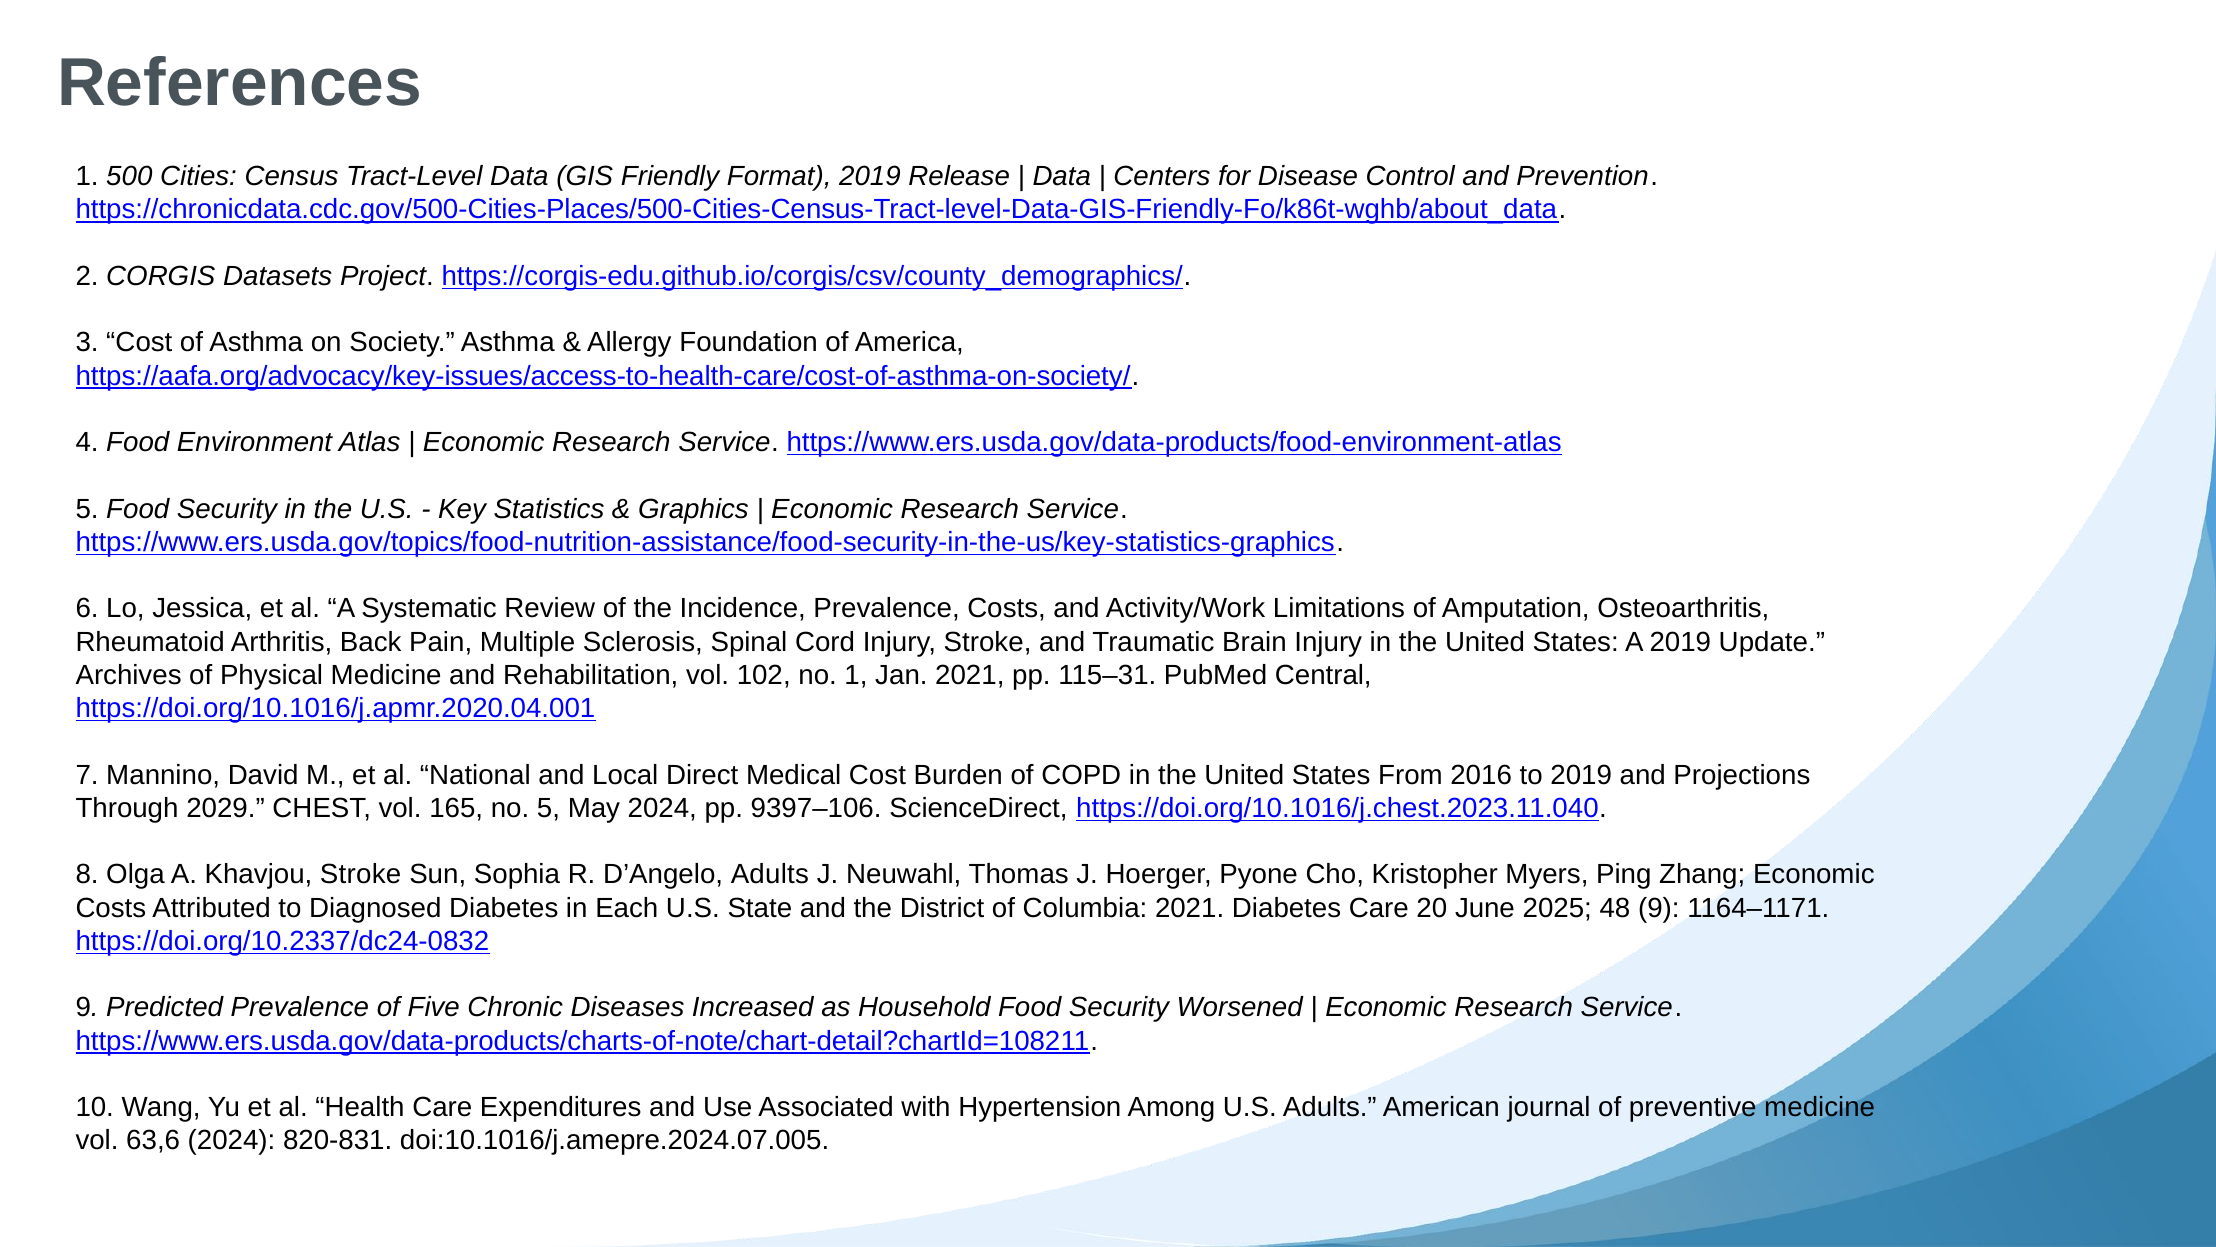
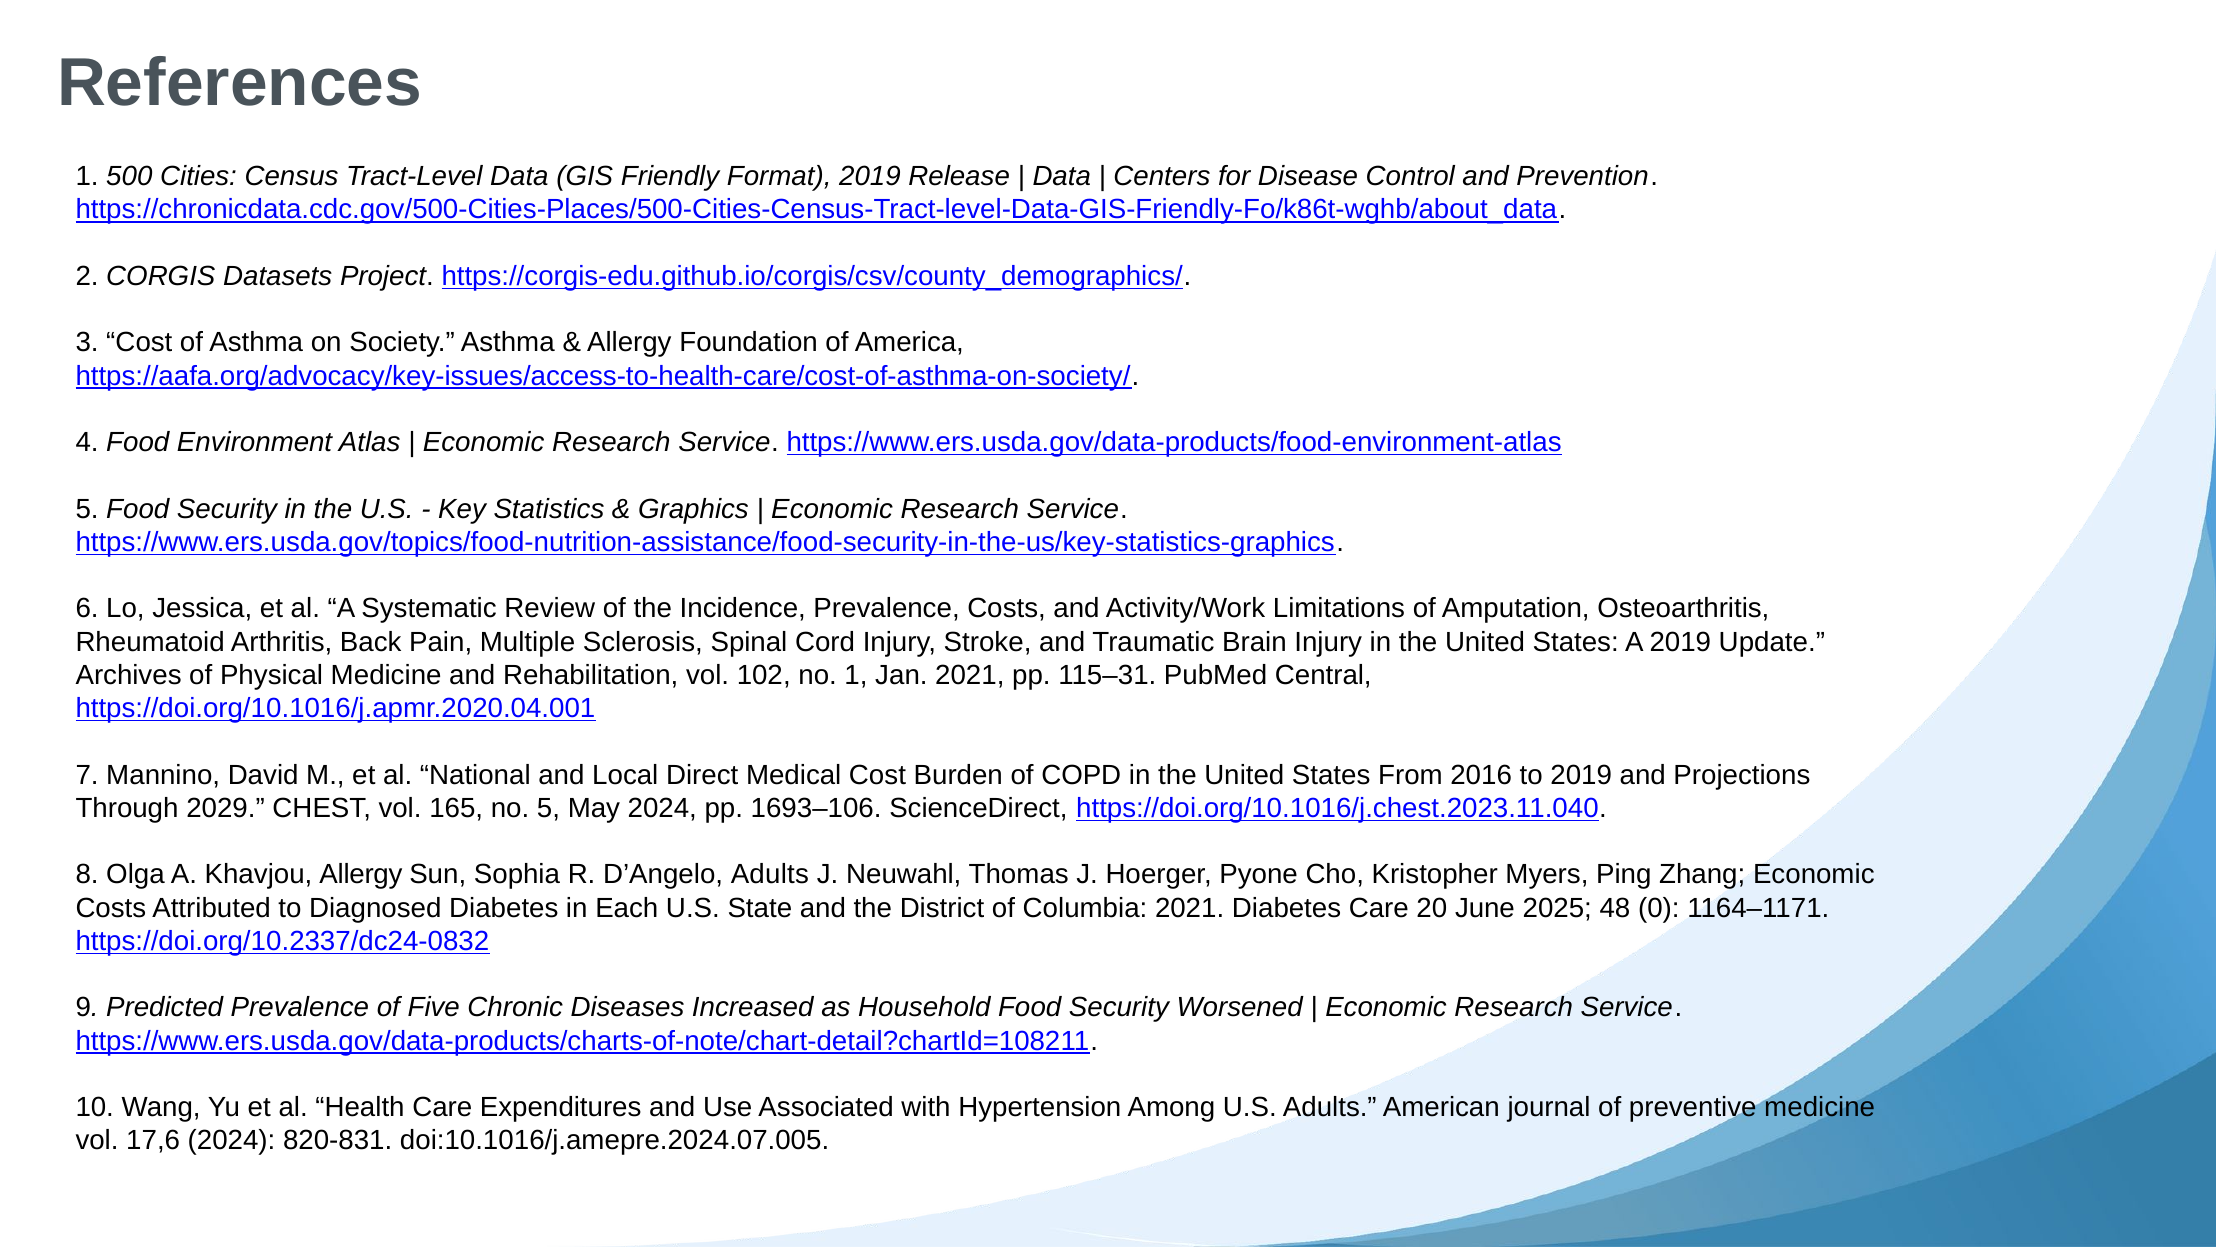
9397–106: 9397–106 -> 1693–106 (816, 808)
Khavjou Stroke: Stroke -> Allergy (361, 874)
48 9: 9 -> 0 (1659, 908)
63,6: 63,6 -> 17,6 (153, 1140)
